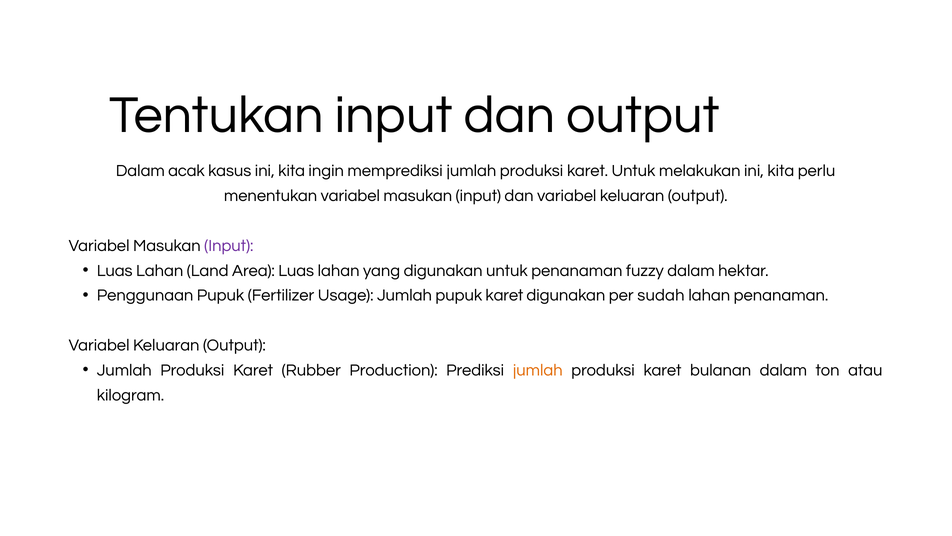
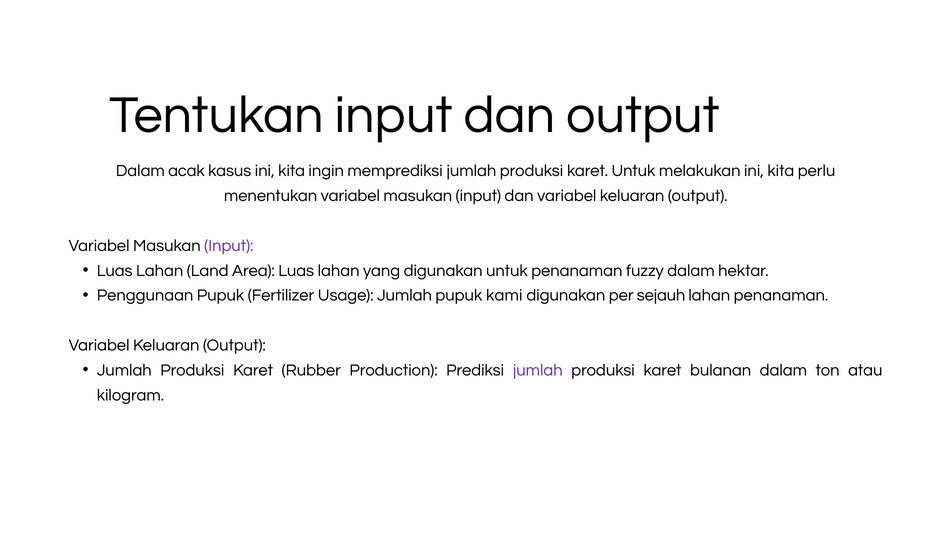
pupuk karet: karet -> kami (504, 295)
sudah: sudah -> sejauh (661, 295)
jumlah colour: orange -> purple (538, 370)
